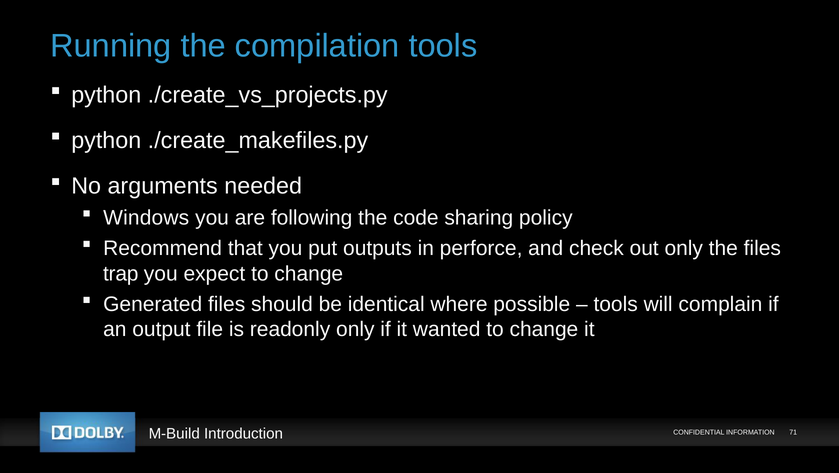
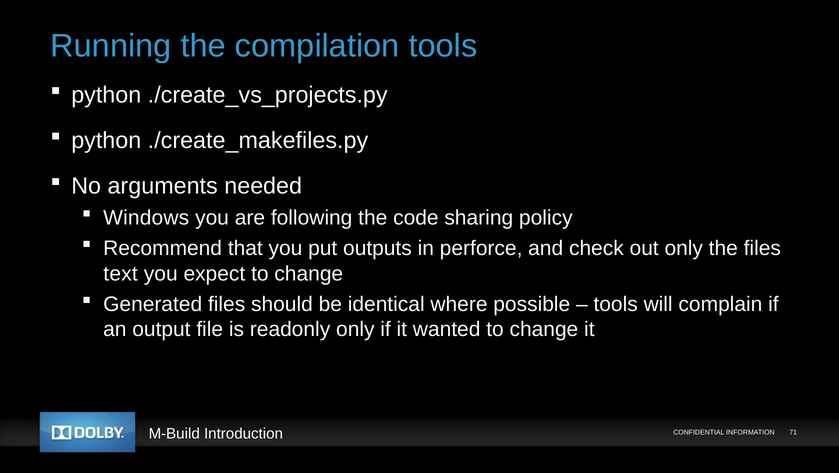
trap: trap -> text (121, 273)
